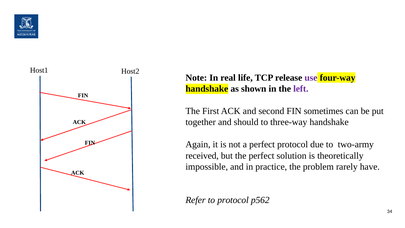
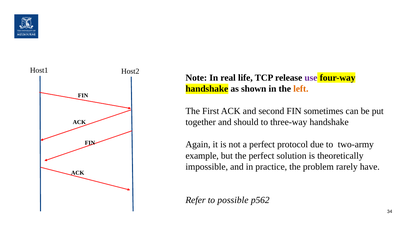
left colour: purple -> orange (301, 89)
received: received -> example (202, 155)
to protocol: protocol -> possible (233, 200)
